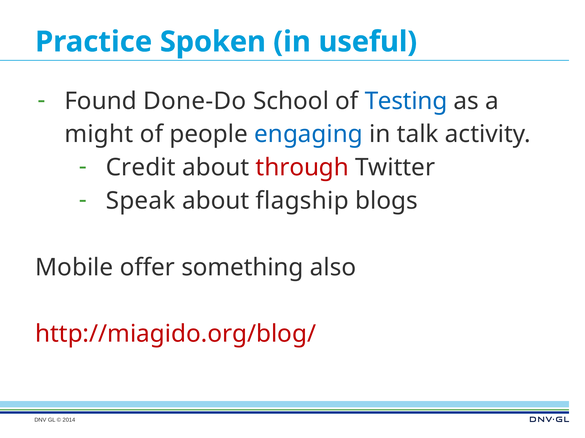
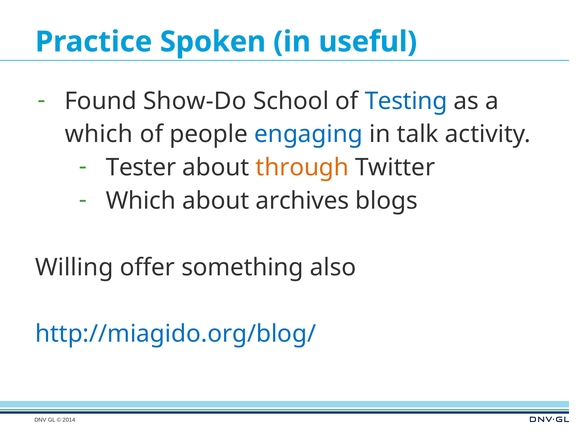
Done-Do: Done-Do -> Show-Do (195, 101)
might: might -> which (99, 135)
Credit: Credit -> Tester (141, 168)
through colour: red -> orange (302, 168)
Speak: Speak -> Which (141, 201)
flagship: flagship -> archives (302, 201)
Mobile: Mobile -> Willing (74, 268)
http://miagido.org/blog/ colour: red -> blue (176, 334)
